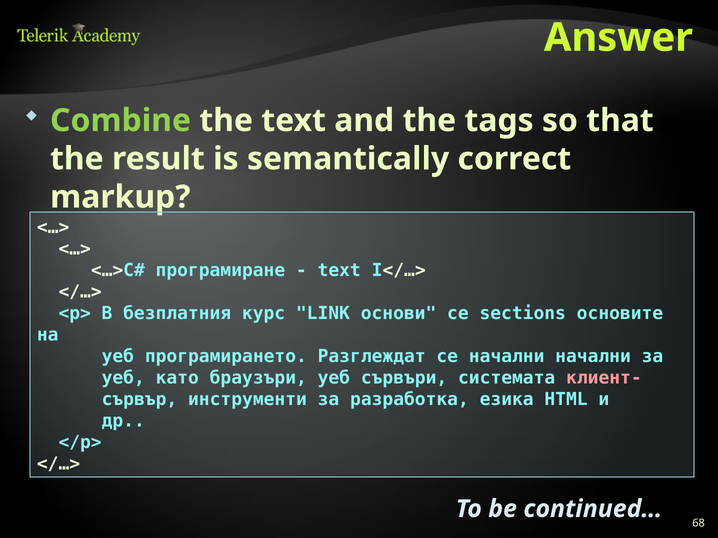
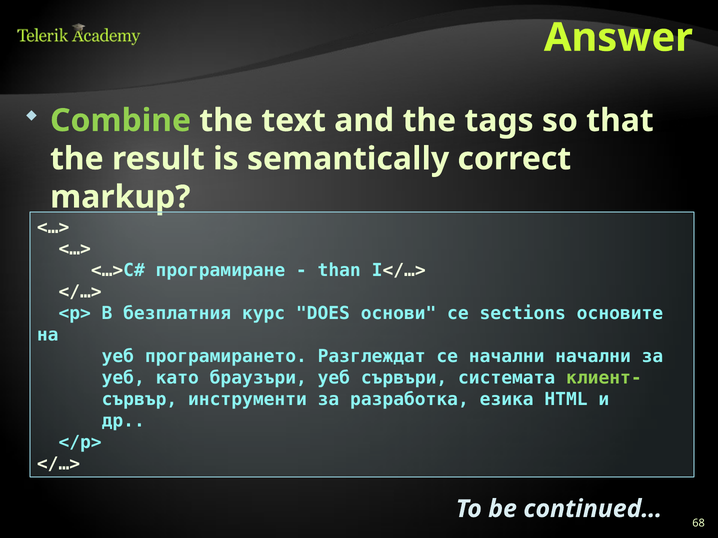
text: text -> than (339, 271)
LINK: LINK -> DOES (323, 314)
клиент- colour: pink -> light green (604, 378)
